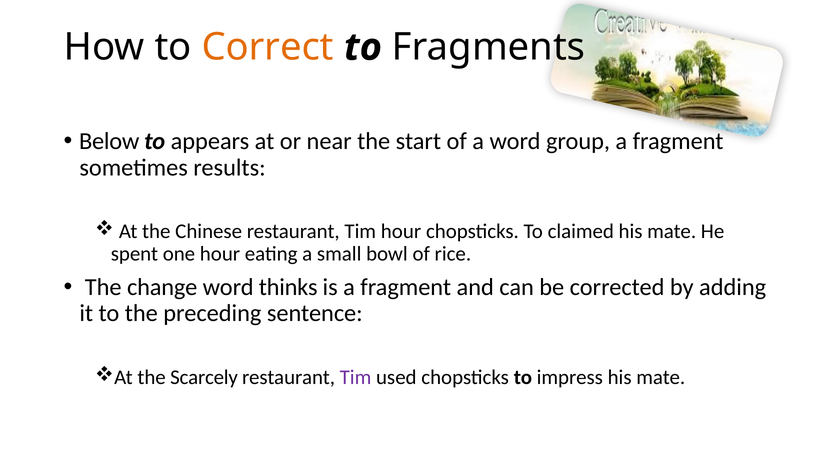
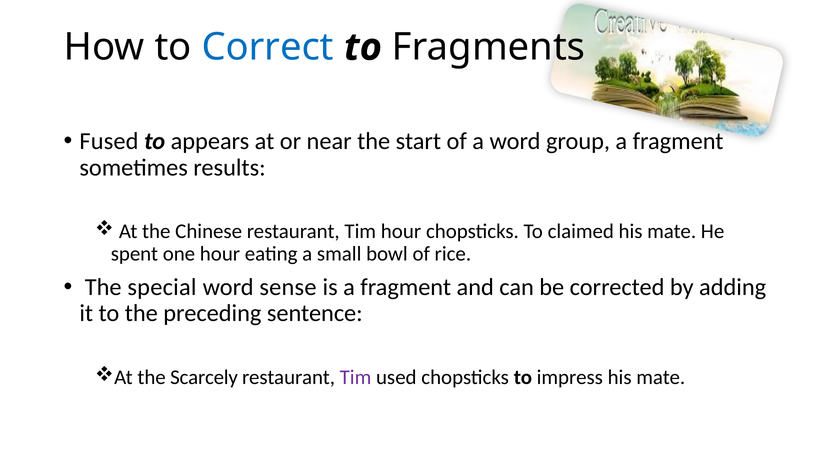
Correct colour: orange -> blue (268, 47)
Below: Below -> Fused (109, 141)
change: change -> special (162, 287)
thinks: thinks -> sense (288, 287)
